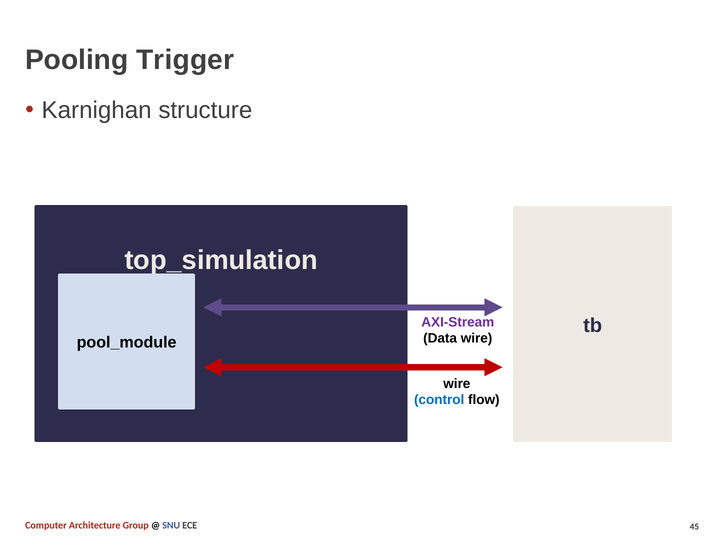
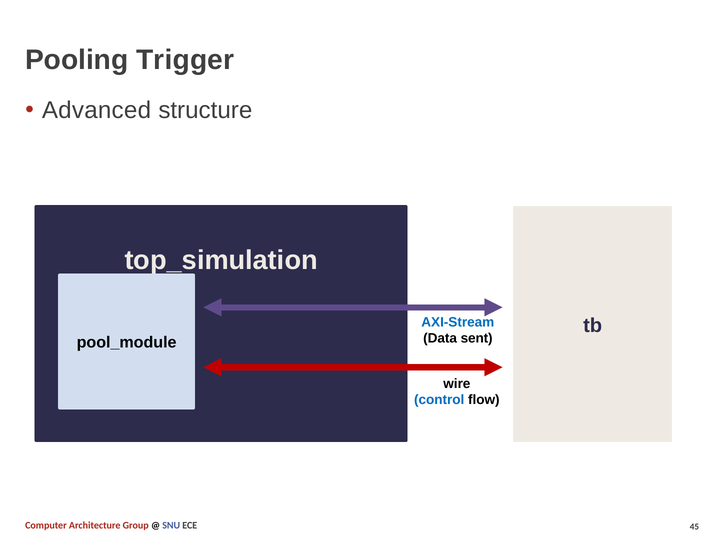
Karnighan: Karnighan -> Advanced (96, 110)
AXI-Stream colour: purple -> blue (458, 322)
Data wire: wire -> sent (477, 338)
